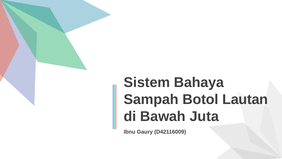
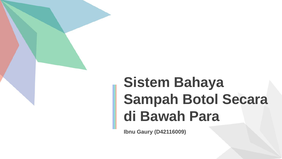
Lautan: Lautan -> Secara (245, 99)
Juta: Juta -> Para (204, 116)
